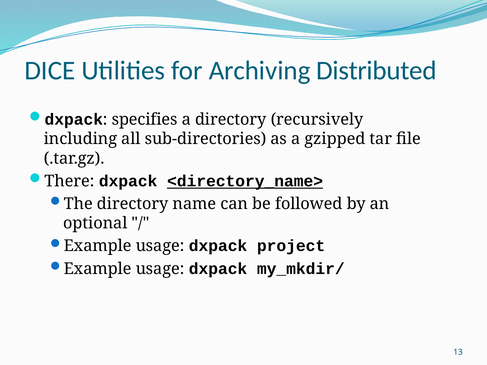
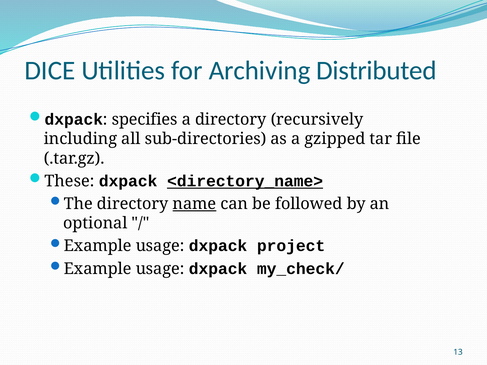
There: There -> These (70, 181)
name underline: none -> present (194, 204)
my_mkdir/: my_mkdir/ -> my_check/ (301, 269)
